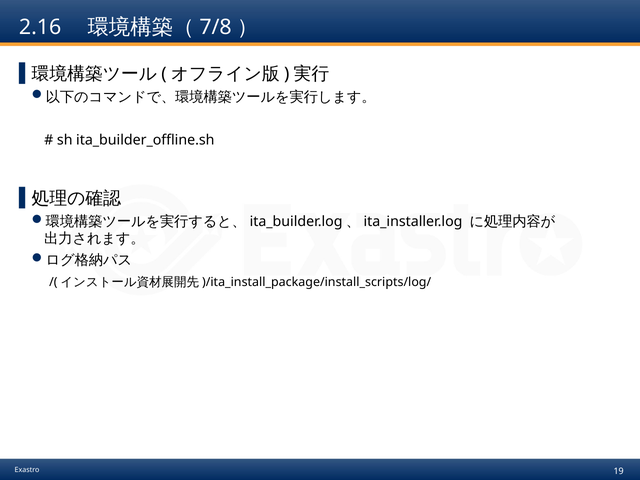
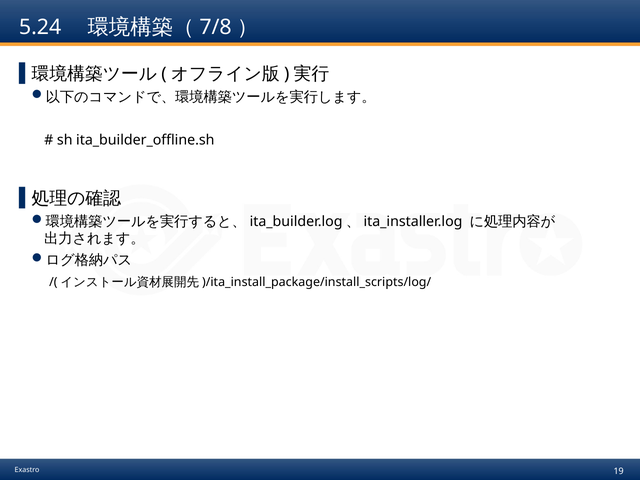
2.16: 2.16 -> 5.24 (40, 27)
